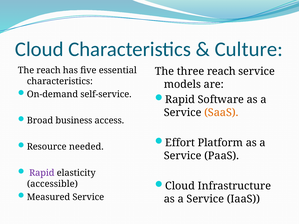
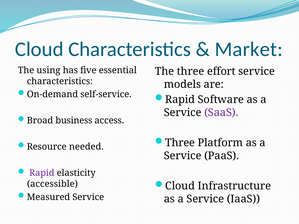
Culture: Culture -> Market (249, 49)
The reach: reach -> using (48, 70)
three reach: reach -> effort (221, 72)
SaaS colour: orange -> purple (221, 113)
Effort: Effort -> Three (180, 143)
